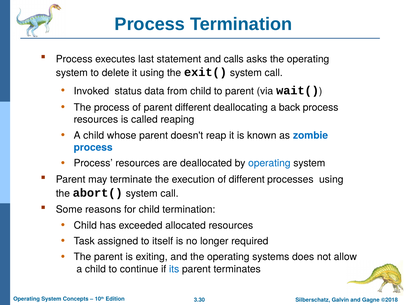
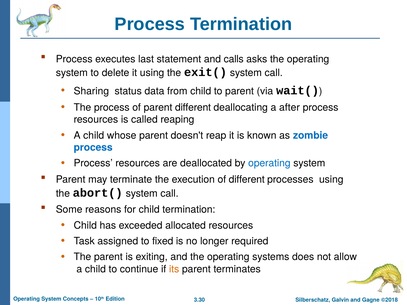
Invoked: Invoked -> Sharing (91, 91)
back: back -> after (289, 107)
itself: itself -> fixed (163, 241)
its colour: blue -> orange (174, 269)
